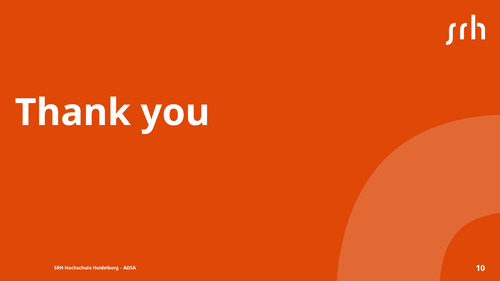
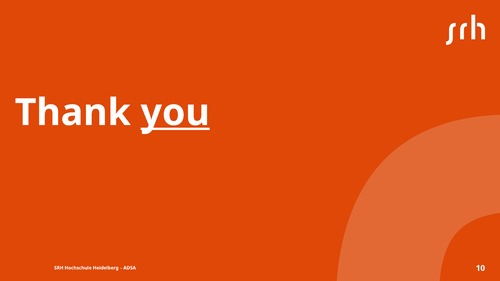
you underline: none -> present (175, 113)
